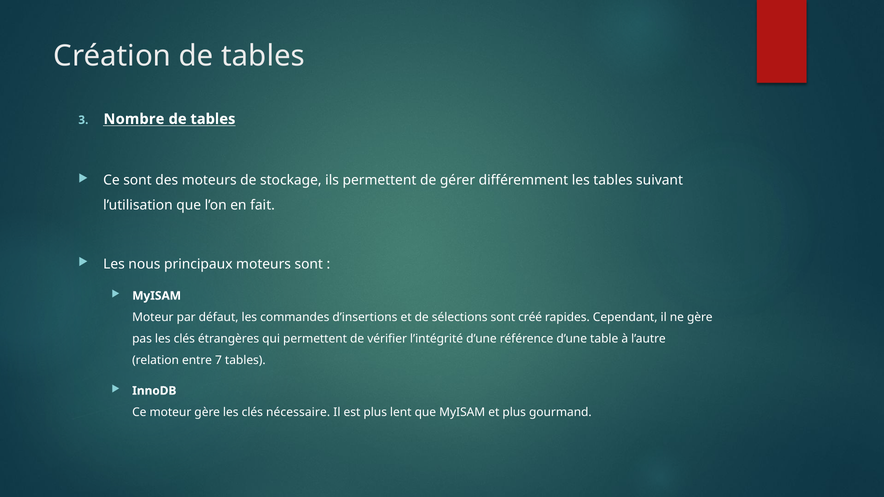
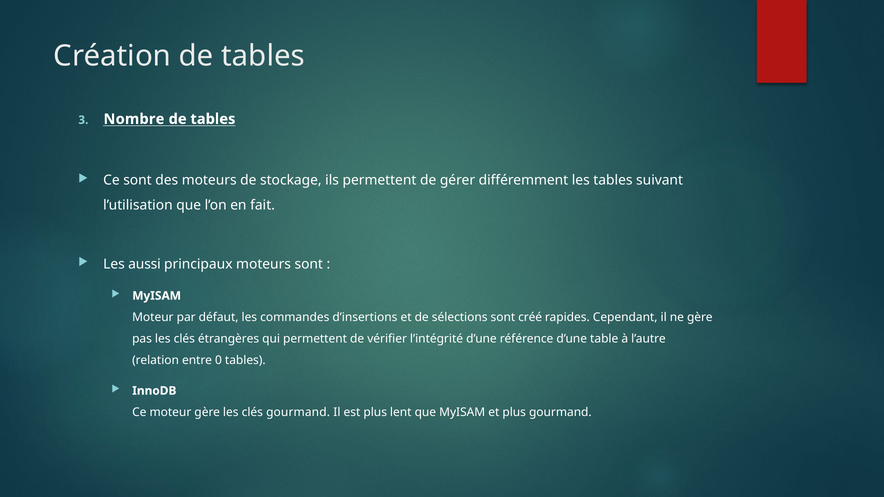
nous: nous -> aussi (145, 264)
7: 7 -> 0 (218, 360)
clés nécessaire: nécessaire -> gourmand (298, 412)
